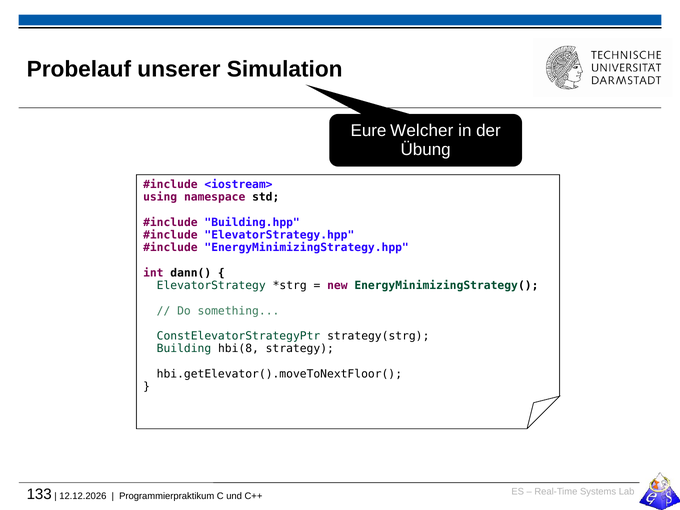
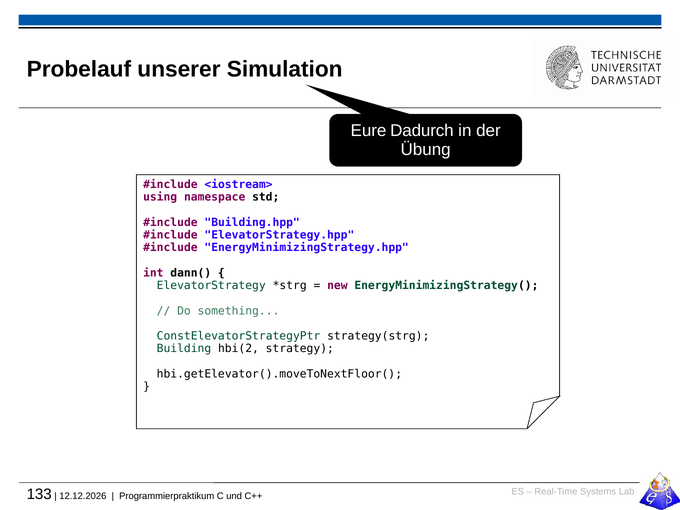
Welcher: Welcher -> Dadurch (422, 131)
hbi(8: hbi(8 -> hbi(2 (238, 349)
